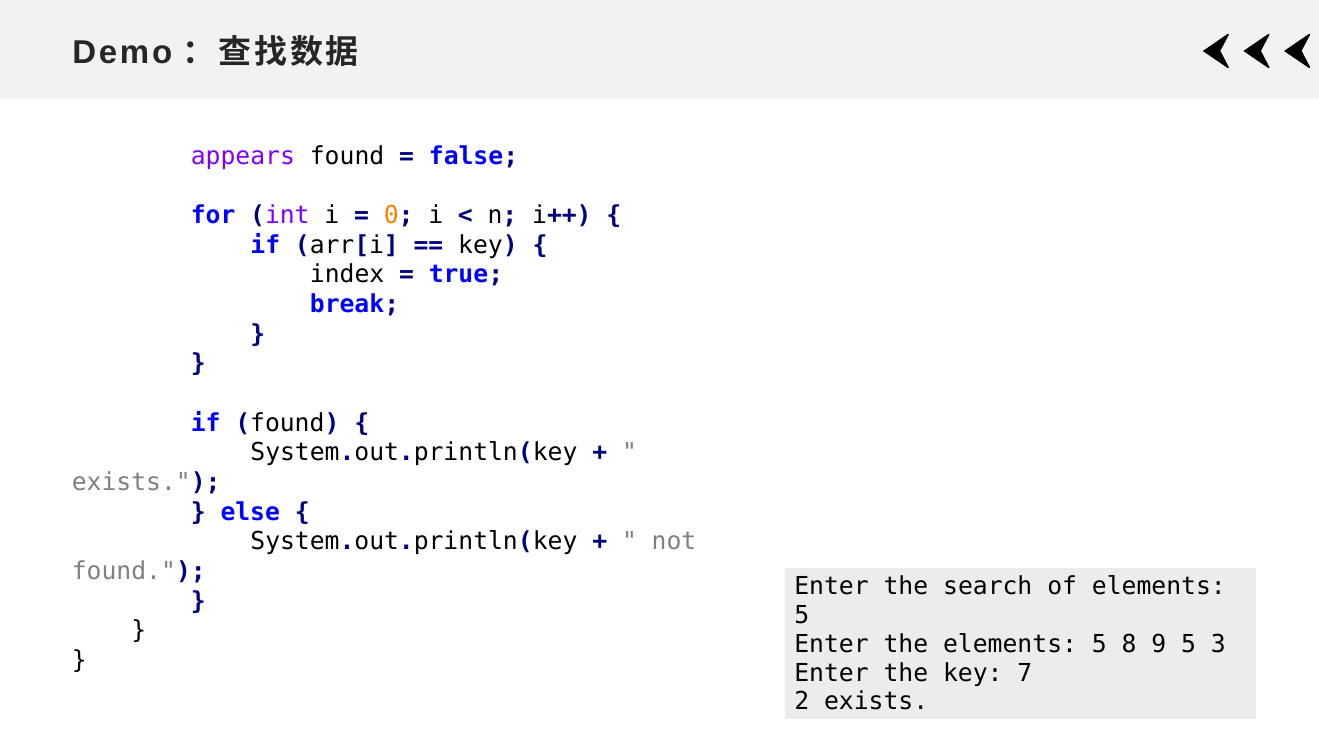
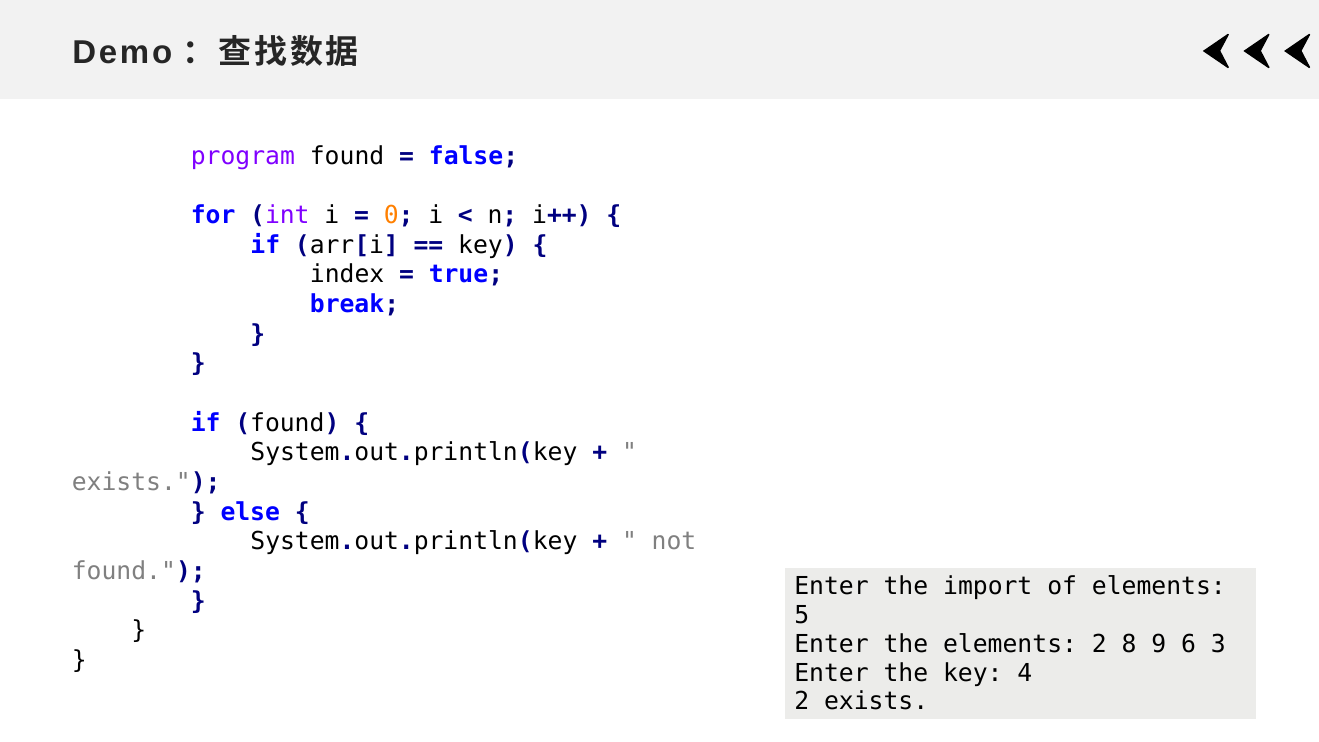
appears: appears -> program (243, 156)
search: search -> import (988, 587)
the elements 5: 5 -> 2 (1099, 644)
9 5: 5 -> 6 (1189, 644)
7: 7 -> 4 (1025, 673)
